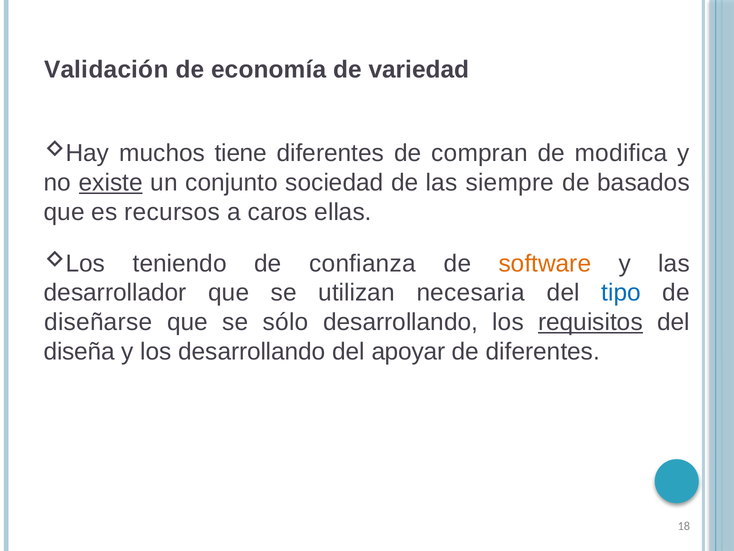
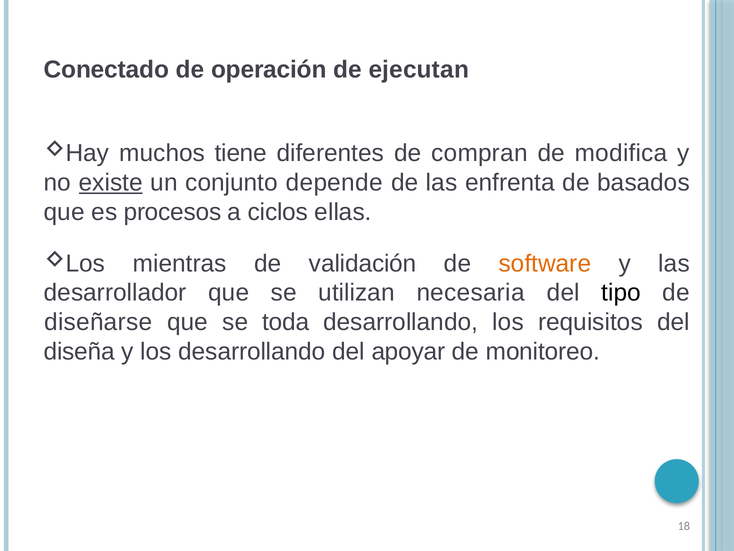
Validación: Validación -> Conectado (106, 70)
economía: economía -> operación (269, 70)
variedad: variedad -> ejecutan (419, 70)
sociedad: sociedad -> depende (334, 183)
siempre: siempre -> enfrenta (510, 183)
recursos: recursos -> procesos (173, 212)
caros: caros -> ciclos (278, 212)
teniendo: teniendo -> mientras (180, 263)
confianza: confianza -> validación (363, 263)
tipo colour: blue -> black (621, 293)
sólo: sólo -> toda (286, 322)
requisitos underline: present -> none (590, 322)
de diferentes: diferentes -> monitoreo (543, 351)
